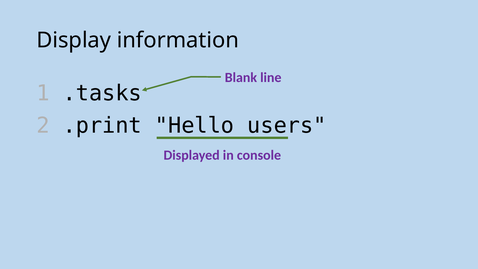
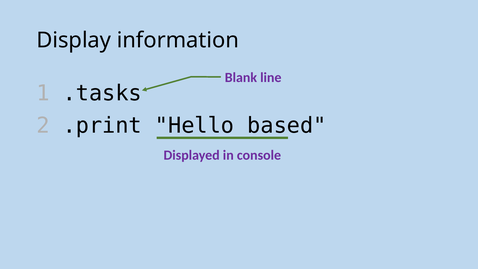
users: users -> based (287, 125)
